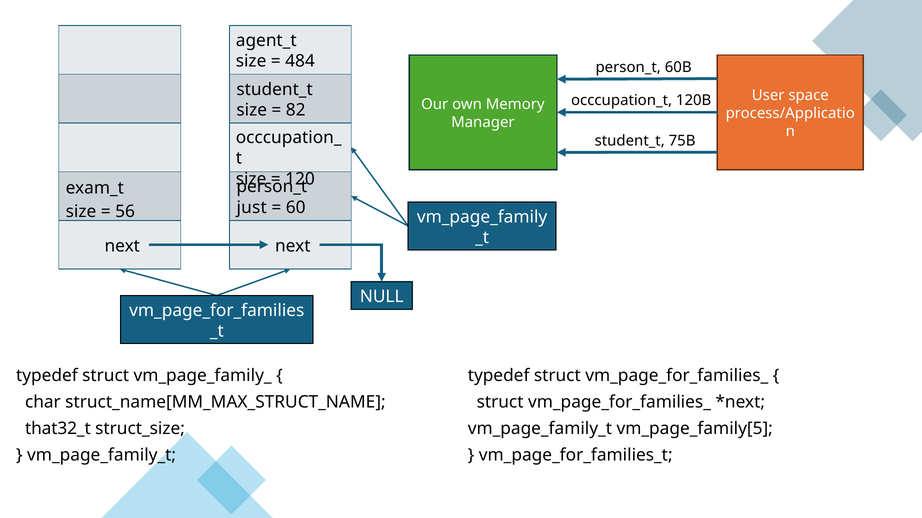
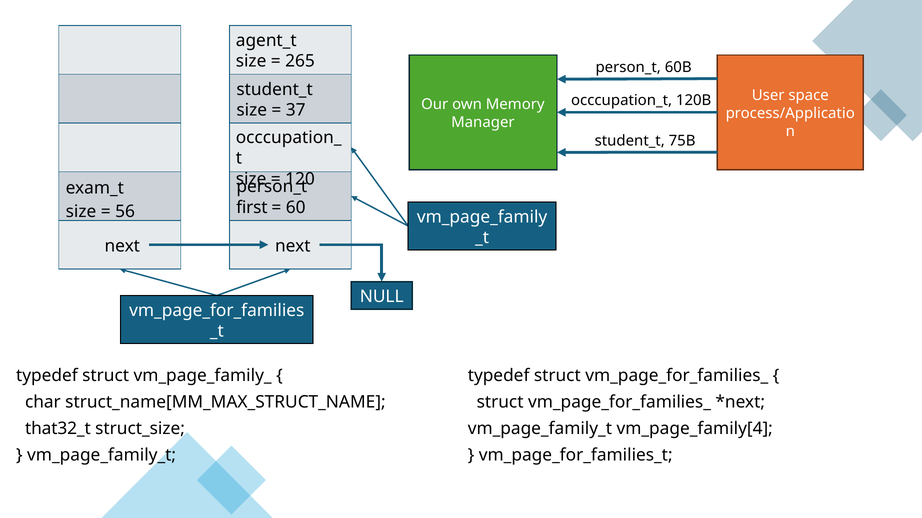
484: 484 -> 265 (300, 61)
82: 82 -> 37 (296, 110)
just: just -> first (252, 208)
vm_page_family[5: vm_page_family[5 -> vm_page_family[4 (695, 429)
